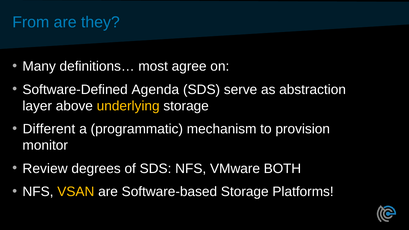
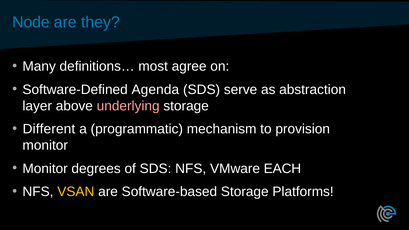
From: From -> Node (31, 22)
underlying colour: yellow -> pink (128, 106)
Review: Review -> Monitor (45, 169)
BOTH: BOTH -> EACH (282, 169)
